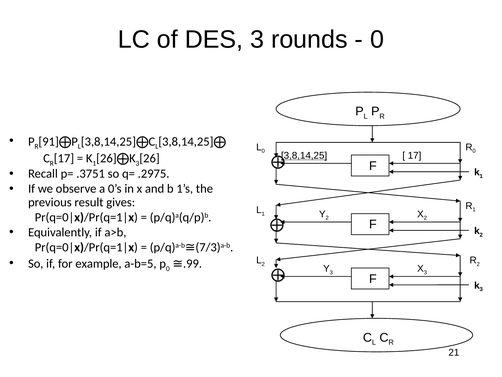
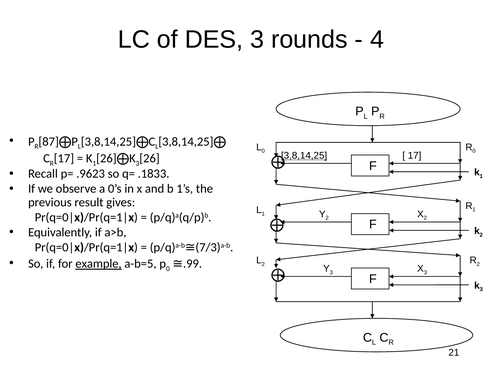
0: 0 -> 4 (377, 39)
91: 91 -> 87 (49, 141)
.3751: .3751 -> .9623 (91, 174)
.2975: .2975 -> .1833 (154, 174)
example underline: none -> present (99, 263)
